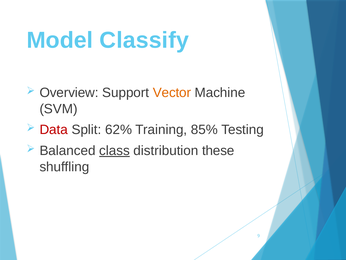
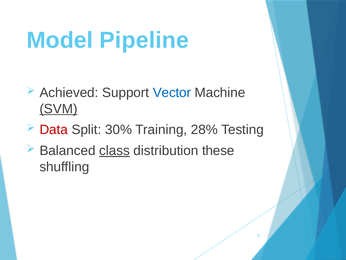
Classify: Classify -> Pipeline (144, 40)
Overview: Overview -> Achieved (69, 92)
Vector colour: orange -> blue (172, 92)
SVM underline: none -> present (59, 109)
62%: 62% -> 30% (119, 130)
85%: 85% -> 28% (204, 130)
